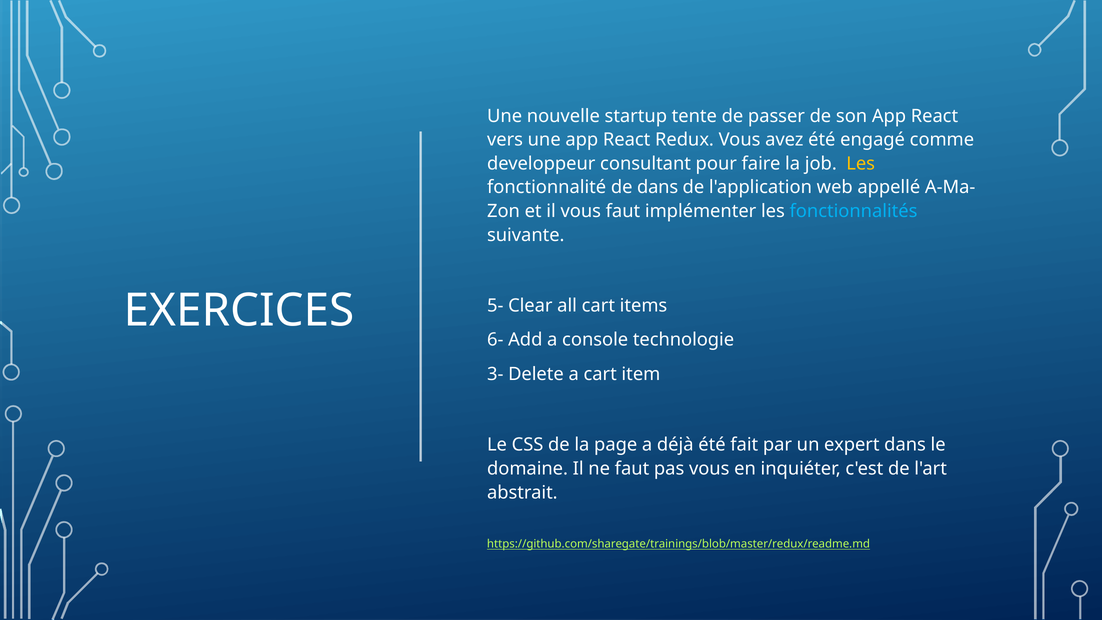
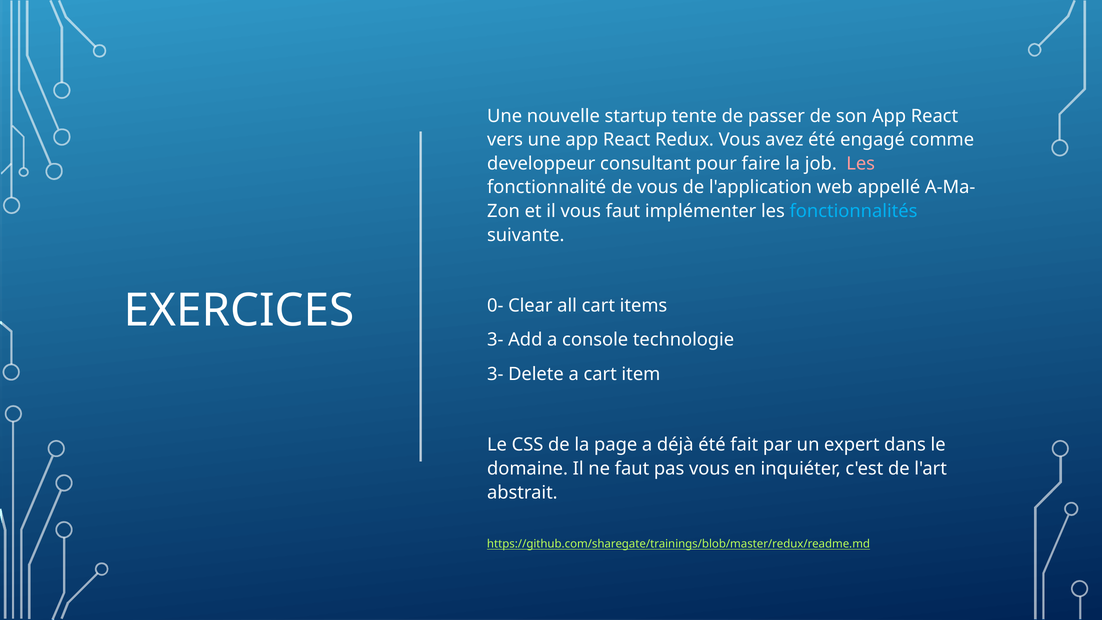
Les colour: yellow -> pink (861, 164)
de dans: dans -> vous (658, 187)
5-: 5- -> 0- (495, 306)
6-: 6- -> 3- (495, 340)
